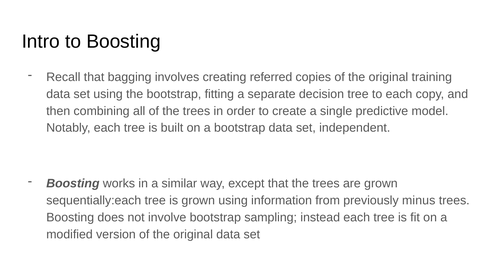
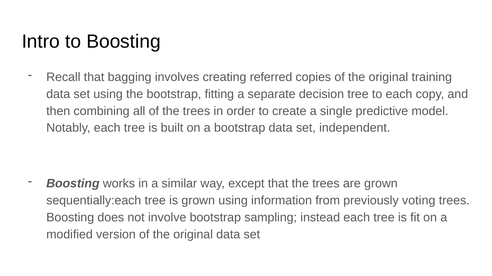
minus: minus -> voting (419, 201)
